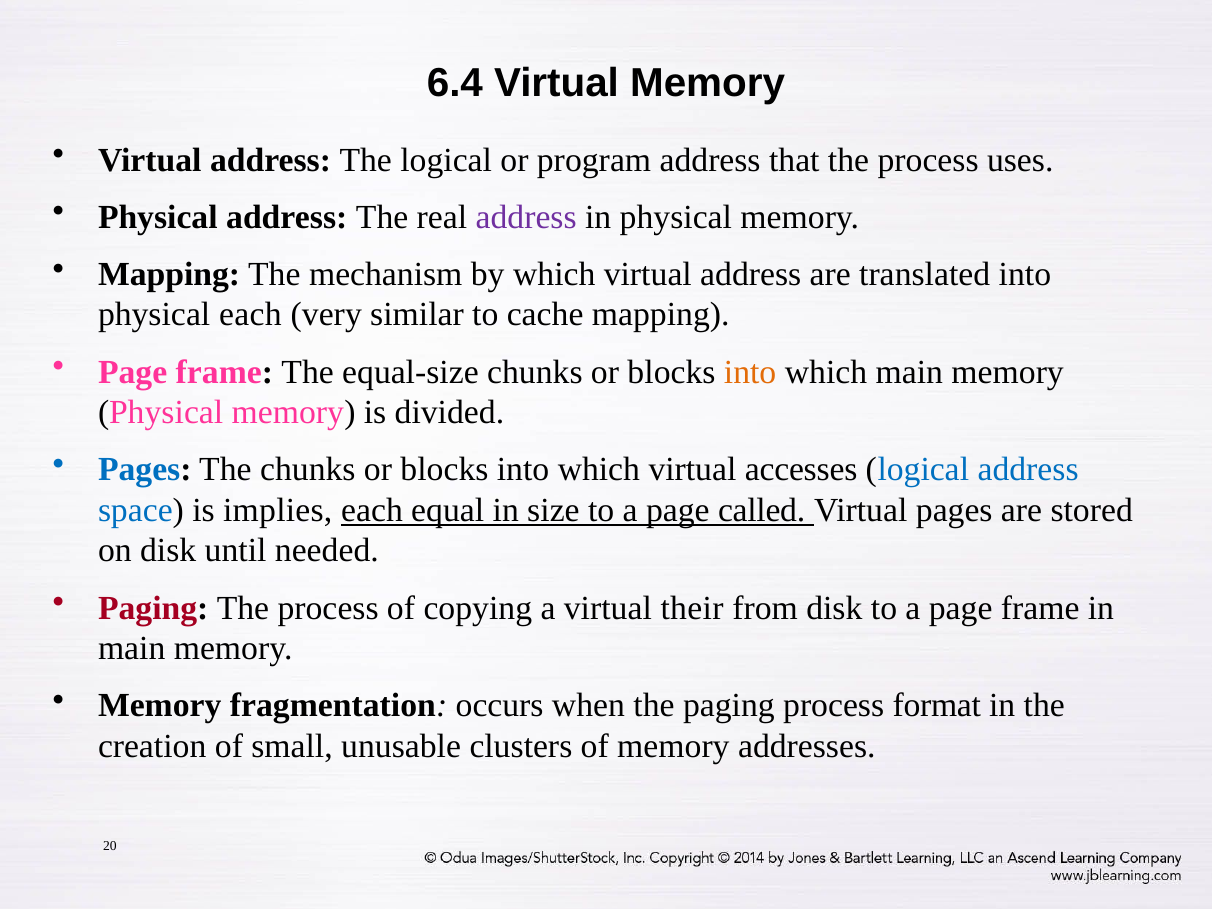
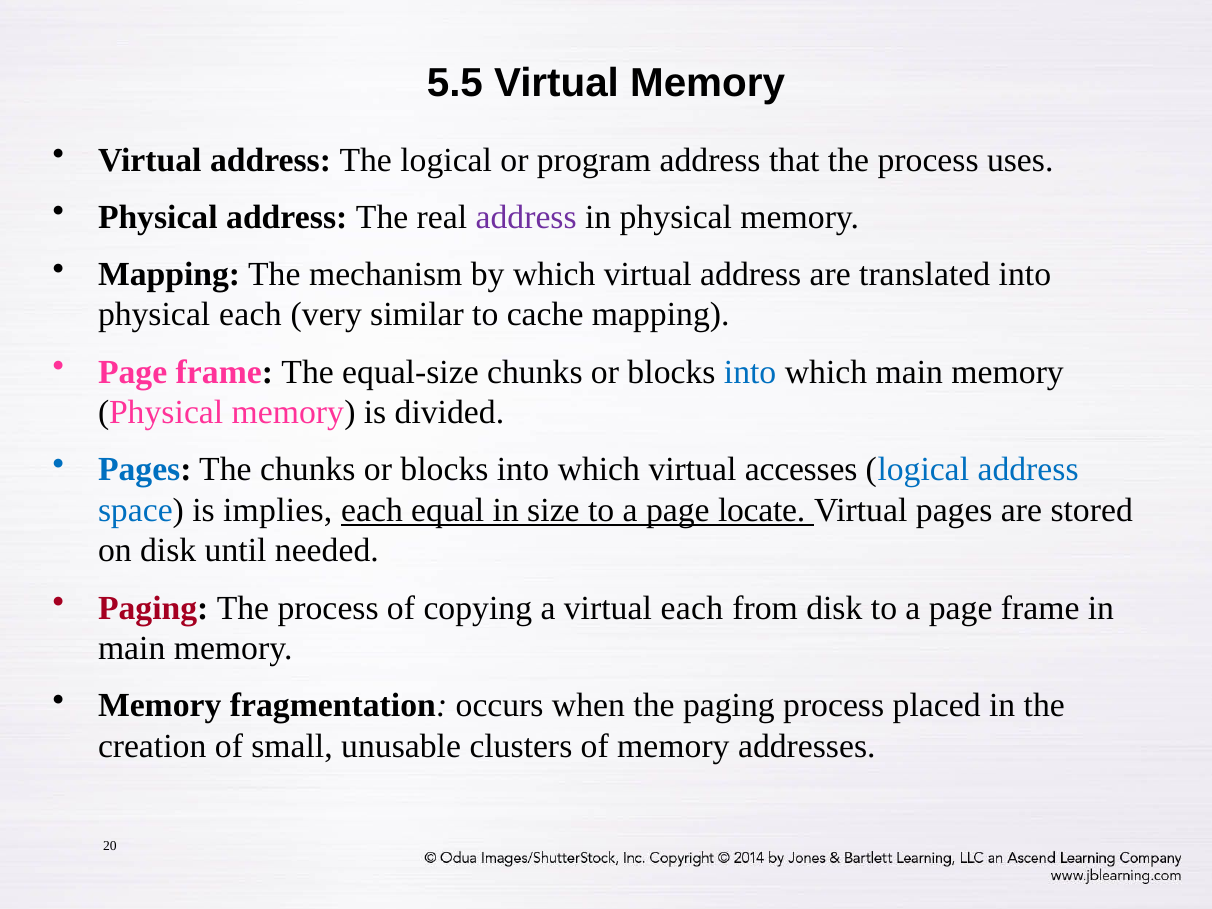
6.4: 6.4 -> 5.5 (455, 84)
into colour: orange -> blue (750, 372)
called: called -> locate (762, 510)
virtual their: their -> each (692, 608)
format: format -> placed (937, 706)
